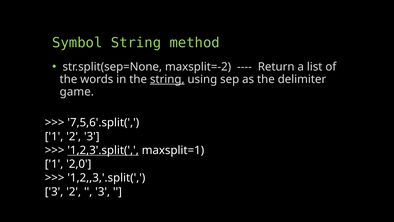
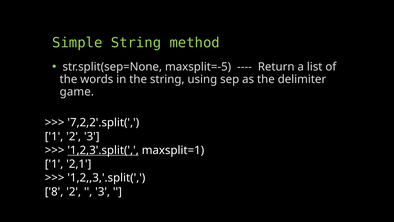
Symbol: Symbol -> Simple (77, 43)
maxsplit=-2: maxsplit=-2 -> maxsplit=-5 (198, 67)
string underline: present -> none (167, 79)
7,5,6'.split(: 7,5,6'.split( -> 7,2,2'.split( (103, 122)
2,0: 2,0 -> 2,1 (79, 164)
3: 3 -> 8 (54, 191)
